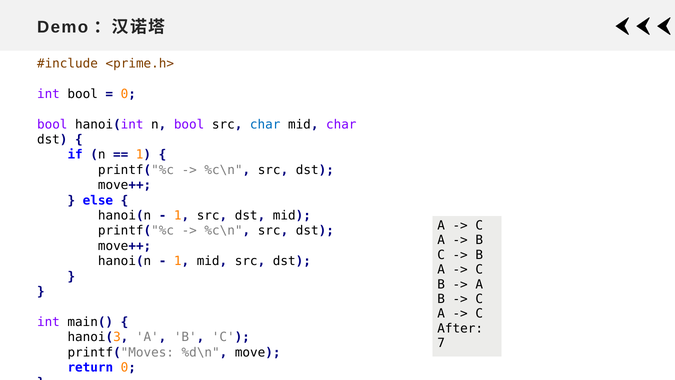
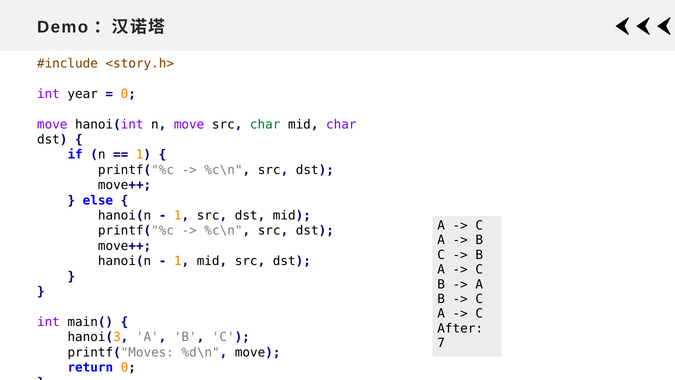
<prime.h>: <prime.h> -> <story.h> (140, 64)
int bool: bool -> year (83, 94)
bool: bool -> move (52, 124)
n bool: bool -> move (189, 124)
char colour: blue -> green (265, 124)
